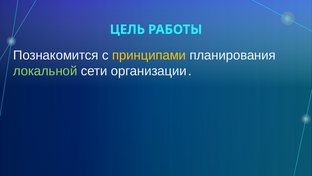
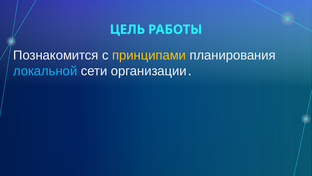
локальной colour: light green -> light blue (45, 71)
